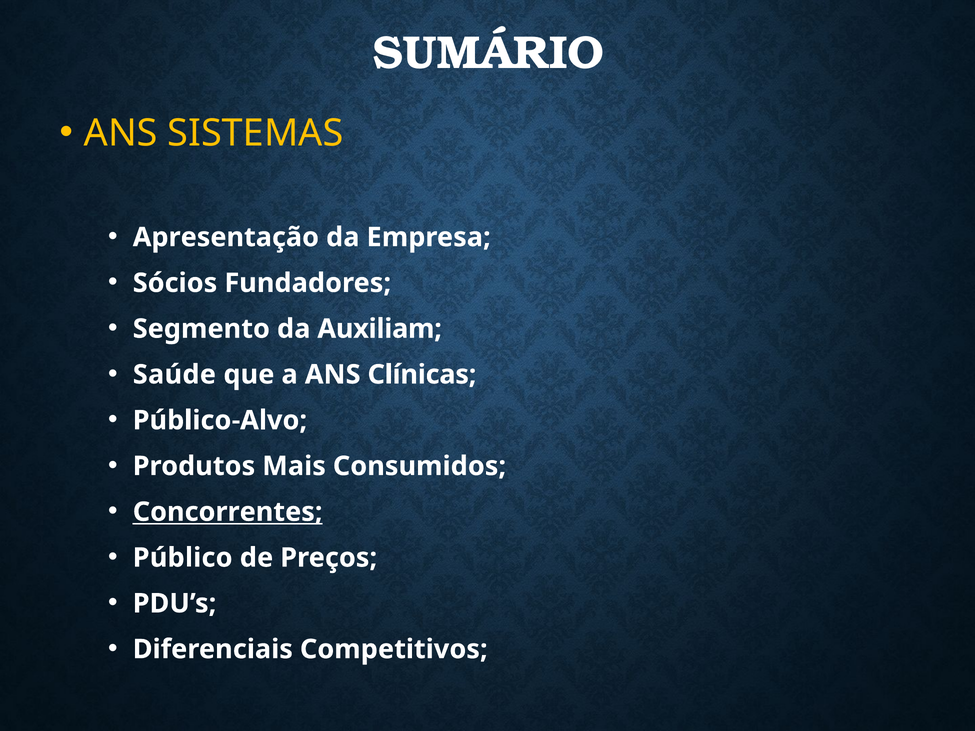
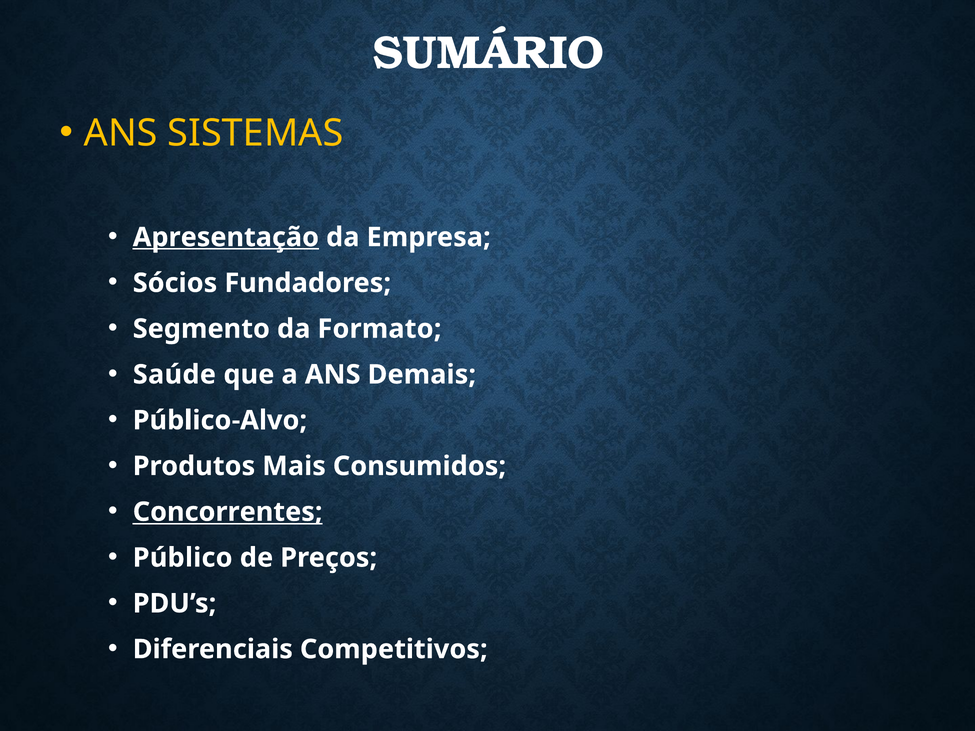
Apresentação underline: none -> present (226, 237)
Auxiliam: Auxiliam -> Formato (379, 329)
Clínicas: Clínicas -> Demais (422, 375)
